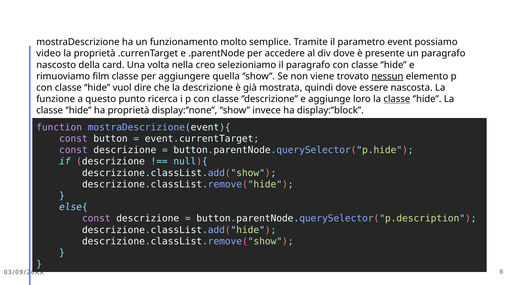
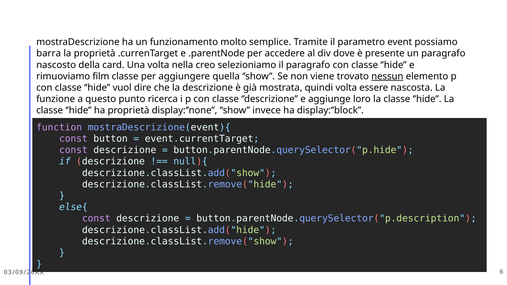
video: video -> barra (49, 54)
quindi dove: dove -> volta (346, 88)
classe underline: present -> none (397, 99)
